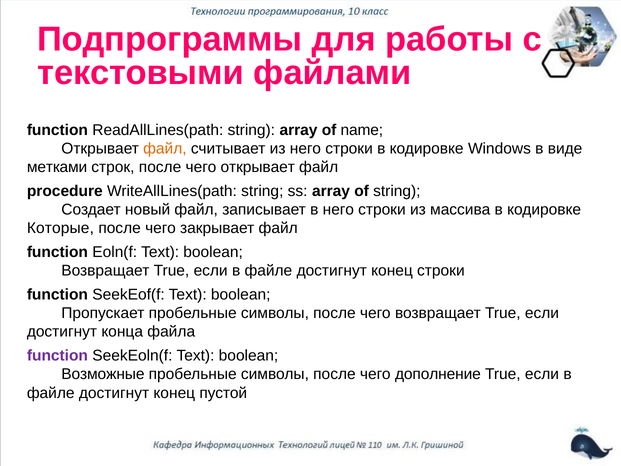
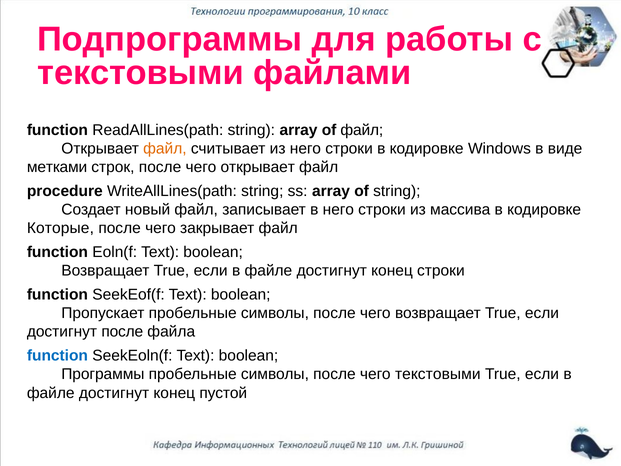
of name: name -> файл (362, 130)
достигнут конца: конца -> после (122, 332)
function colour: purple -> blue (57, 355)
Возможные: Возможные -> Программы (103, 374)
чего дополнение: дополнение -> текстовыми (438, 374)
